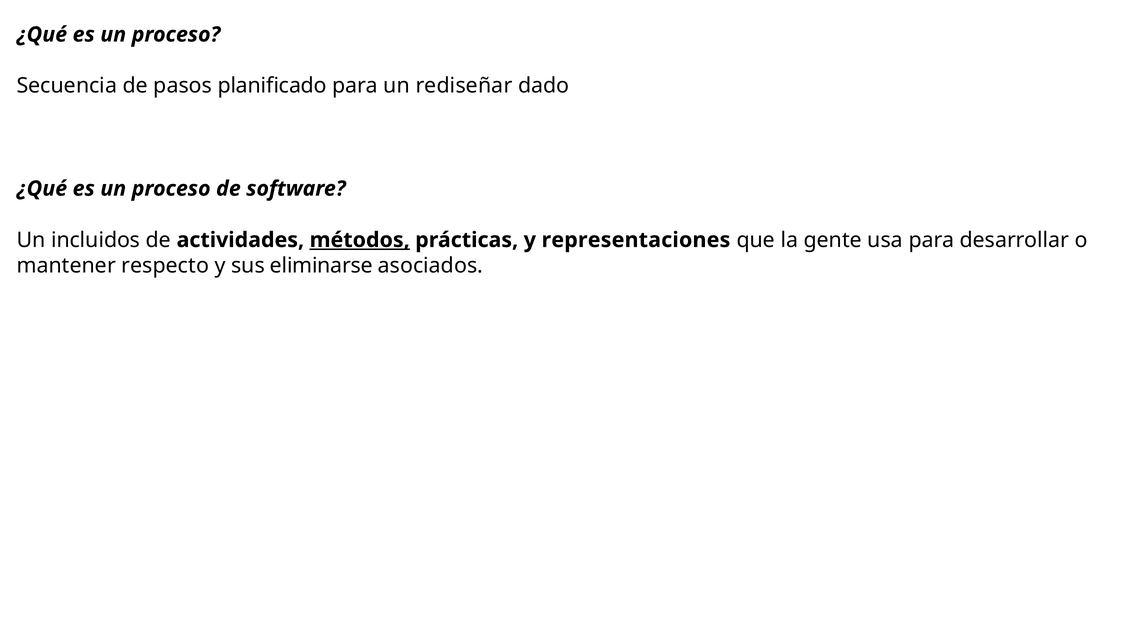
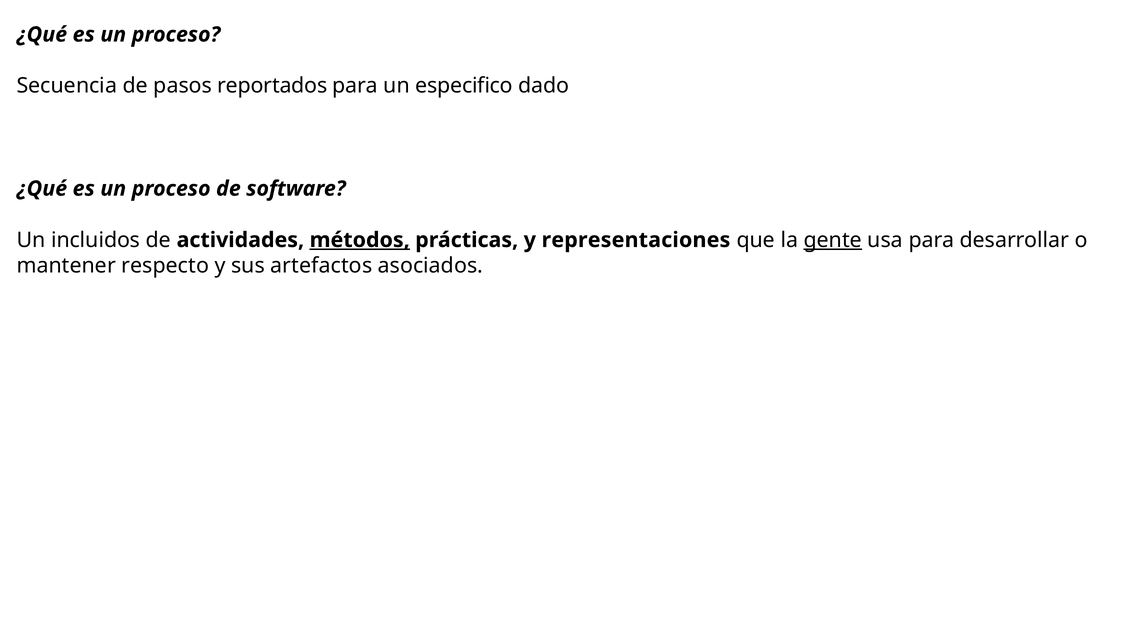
planificado: planificado -> reportados (272, 86)
rediseñar: rediseñar -> especifico (464, 86)
gente underline: none -> present (833, 240)
eliminarse: eliminarse -> artefactos (321, 266)
